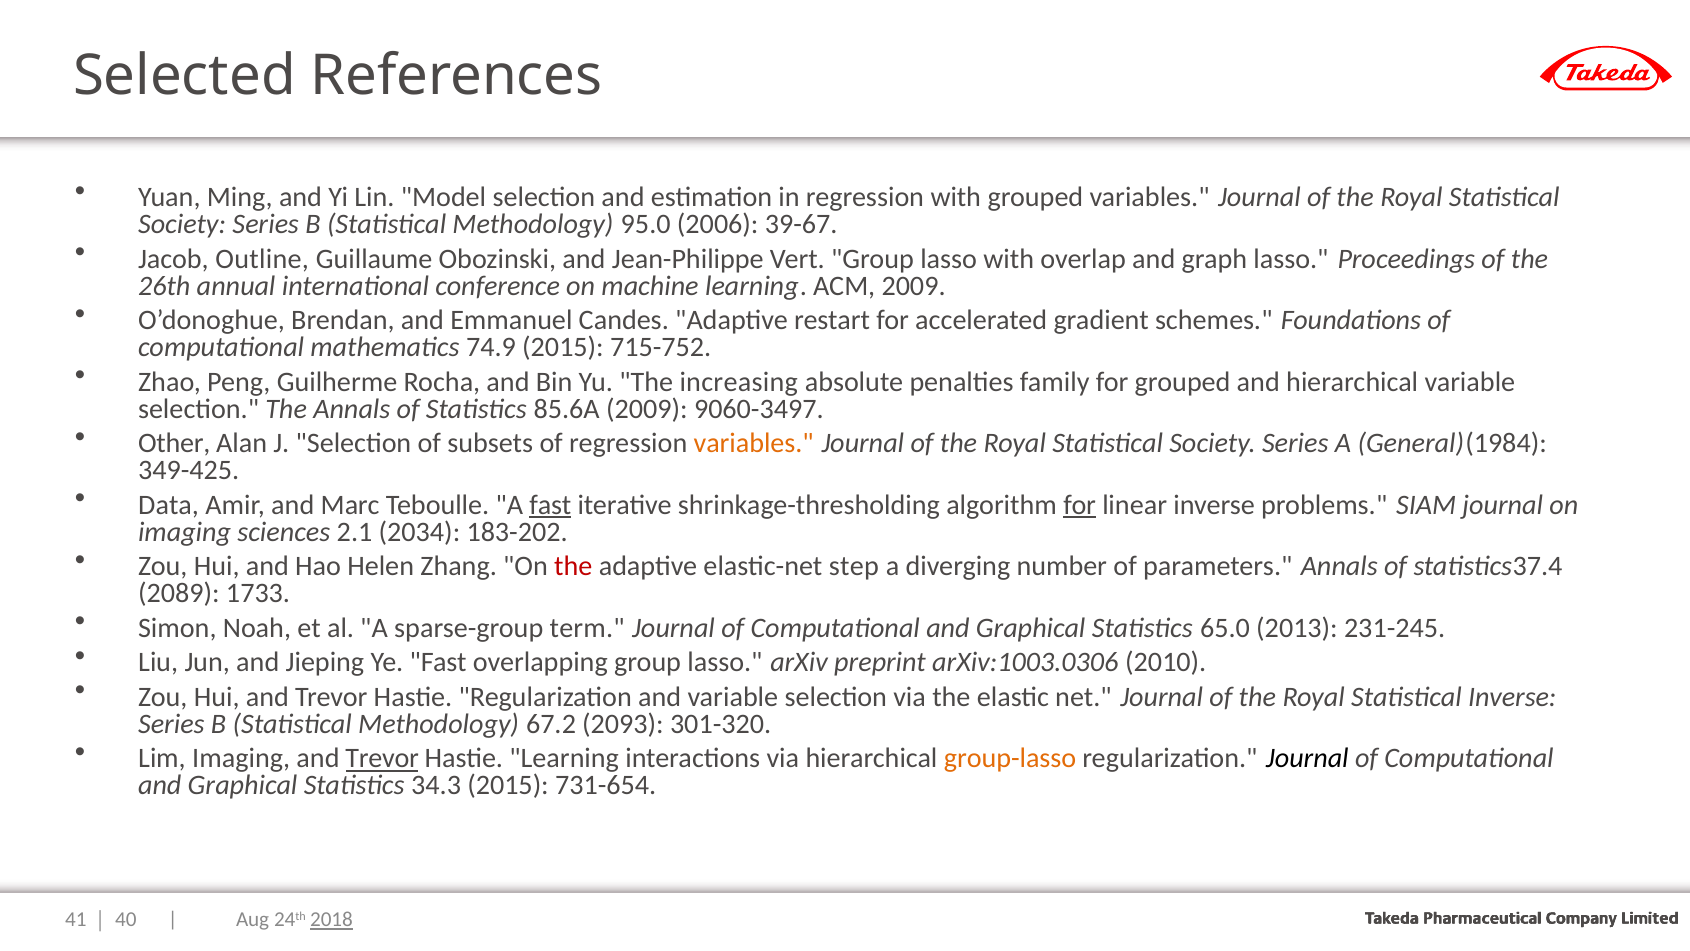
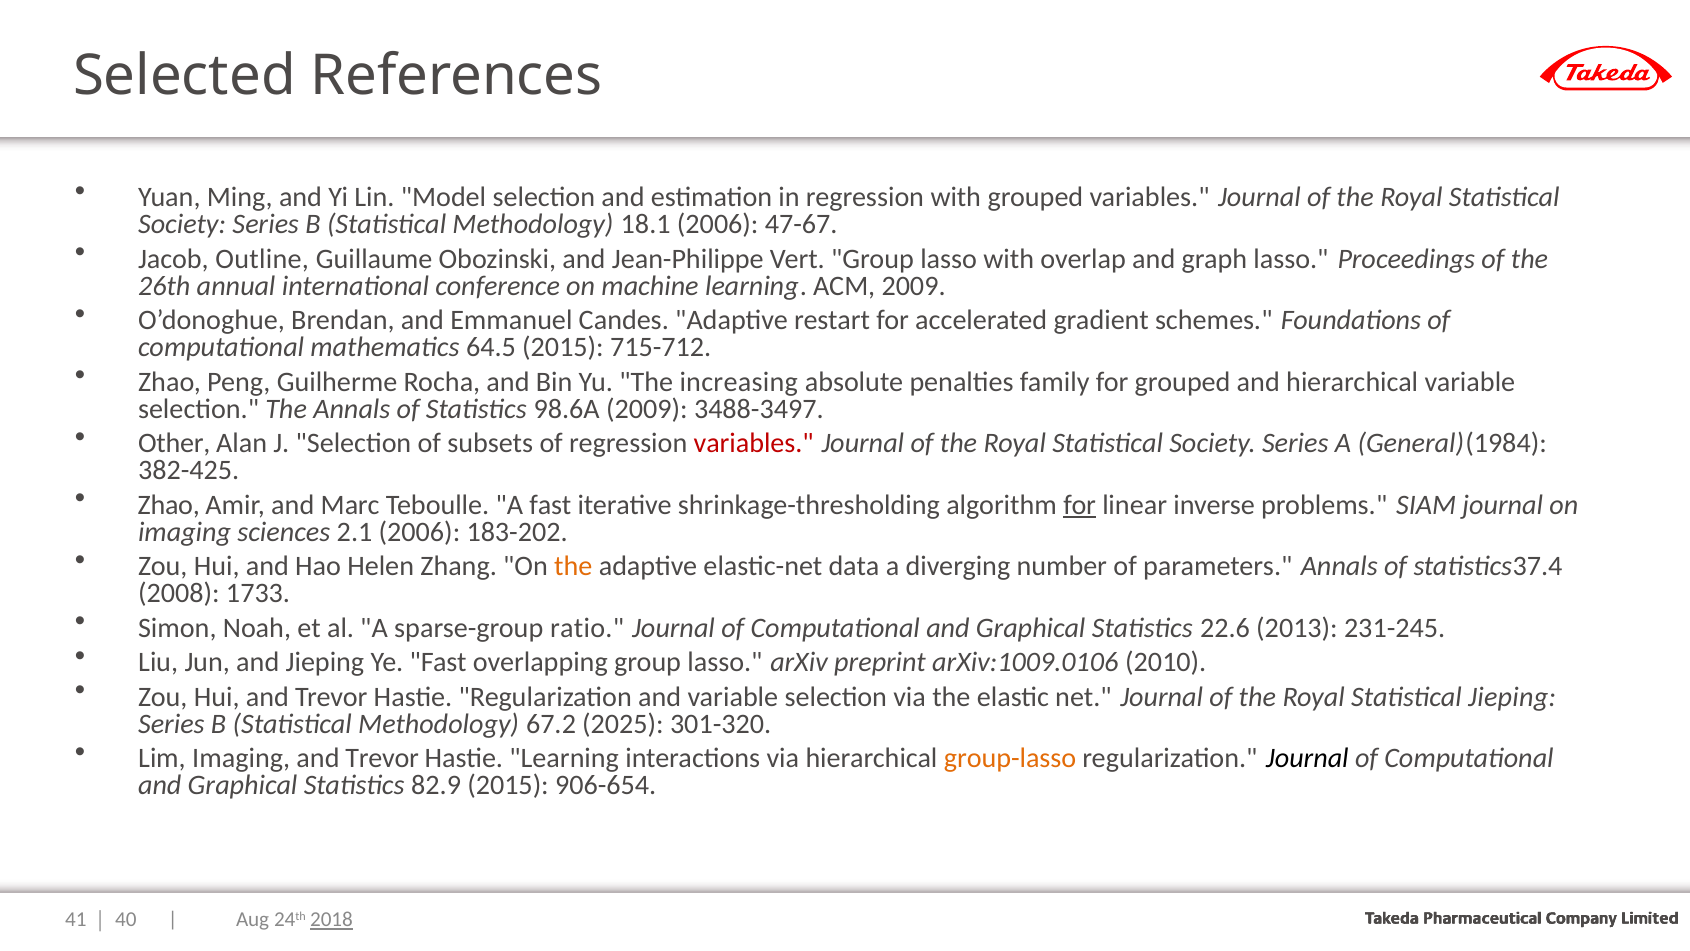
95.0: 95.0 -> 18.1 (646, 225)
39-67: 39-67 -> 47-67 (801, 225)
74.9: 74.9 -> 64.5 (491, 348)
715-752: 715-752 -> 715-712 (661, 348)
85.6A: 85.6A -> 98.6A (567, 409)
9060-3497: 9060-3497 -> 3488-3497 (759, 409)
variables colour: orange -> red (754, 443)
349-425: 349-425 -> 382-425 (189, 470)
Data: Data -> Zhao (169, 505)
fast underline: present -> none (550, 505)
2.1 2034: 2034 -> 2006 (419, 532)
the colour: red -> orange (573, 566)
step: step -> data (854, 566)
2089: 2089 -> 2008 (179, 593)
term: term -> ratio (587, 628)
65.0: 65.0 -> 22.6 (1225, 628)
arXiv:1003.0306: arXiv:1003.0306 -> arXiv:1009.0106 (1025, 662)
Statistical Inverse: Inverse -> Jieping (1512, 697)
2093: 2093 -> 2025 (623, 724)
Trevor underline: present -> none (382, 758)
34.3: 34.3 -> 82.9 (436, 785)
731-654: 731-654 -> 906-654 (606, 785)
